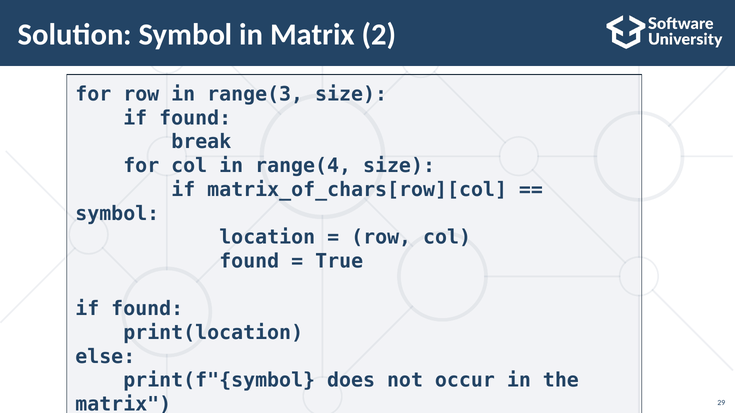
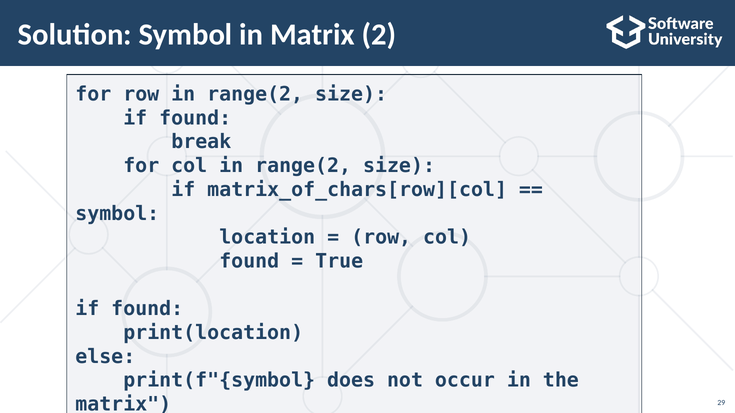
row in range(3: range(3 -> range(2 (255, 94)
col in range(4: range(4 -> range(2 (303, 166)
